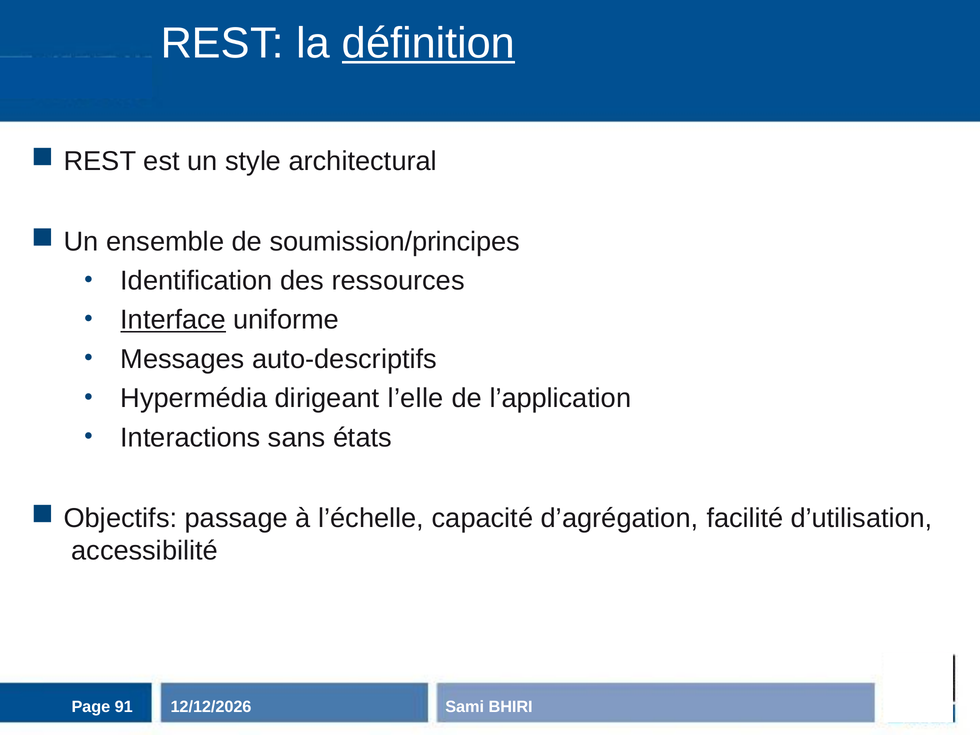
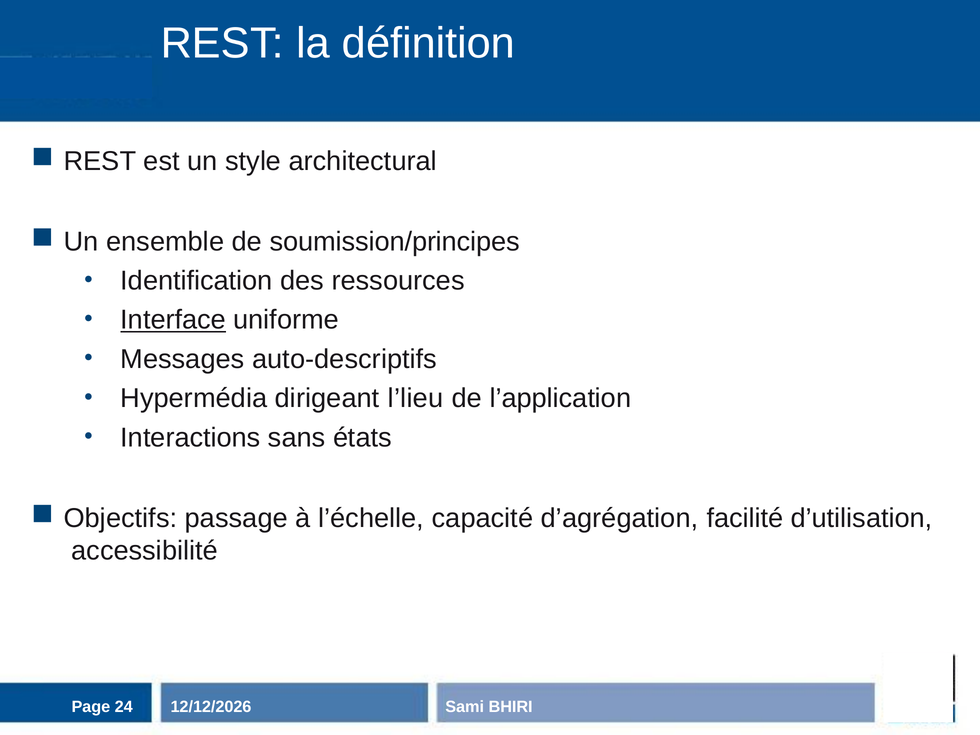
définition underline: present -> none (429, 44)
l’elle: l’elle -> l’lieu (416, 398)
91: 91 -> 24 (124, 707)
